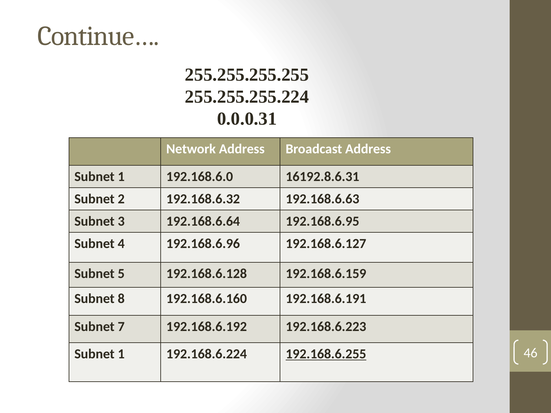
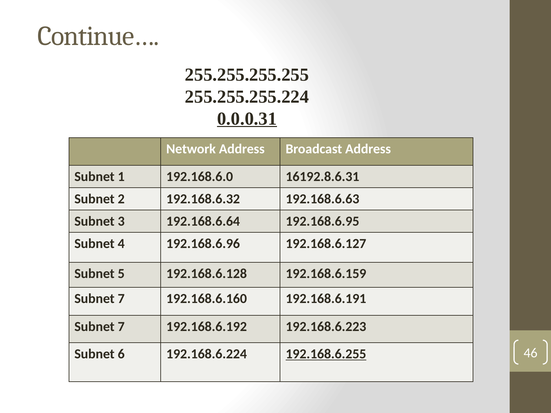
0.0.0.31 underline: none -> present (247, 119)
8: 8 -> 7 (121, 299)
1: 1 -> 6 (121, 354)
